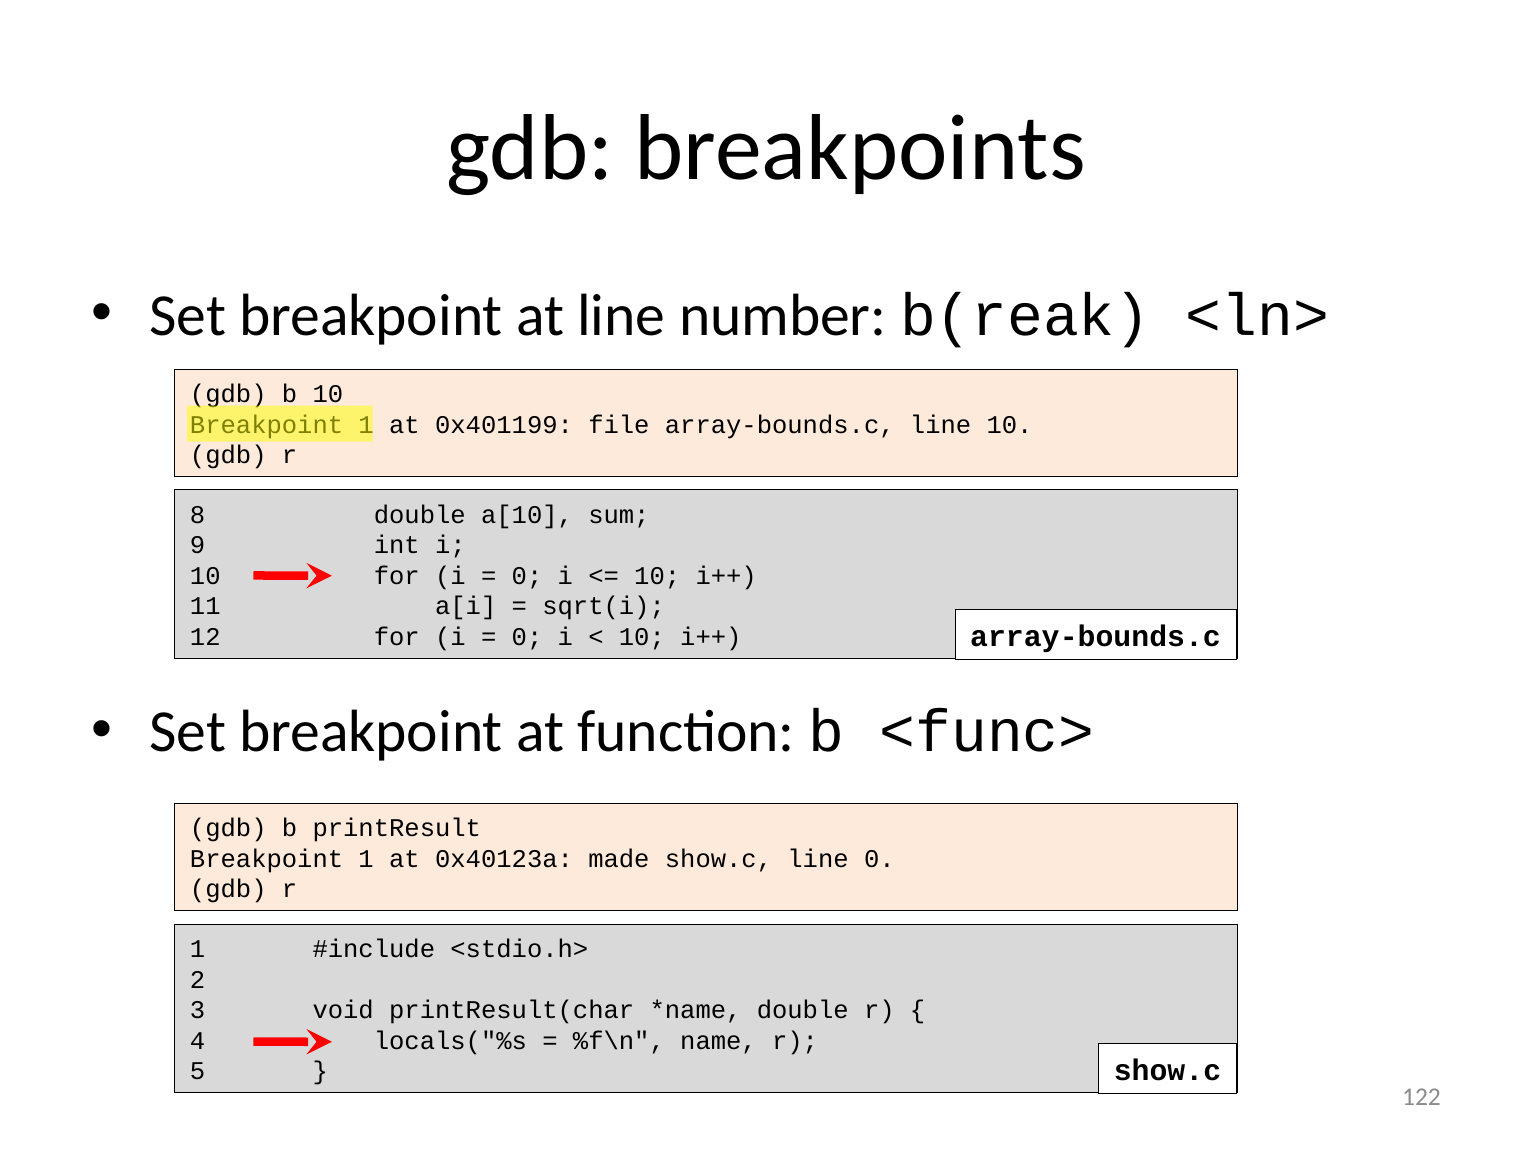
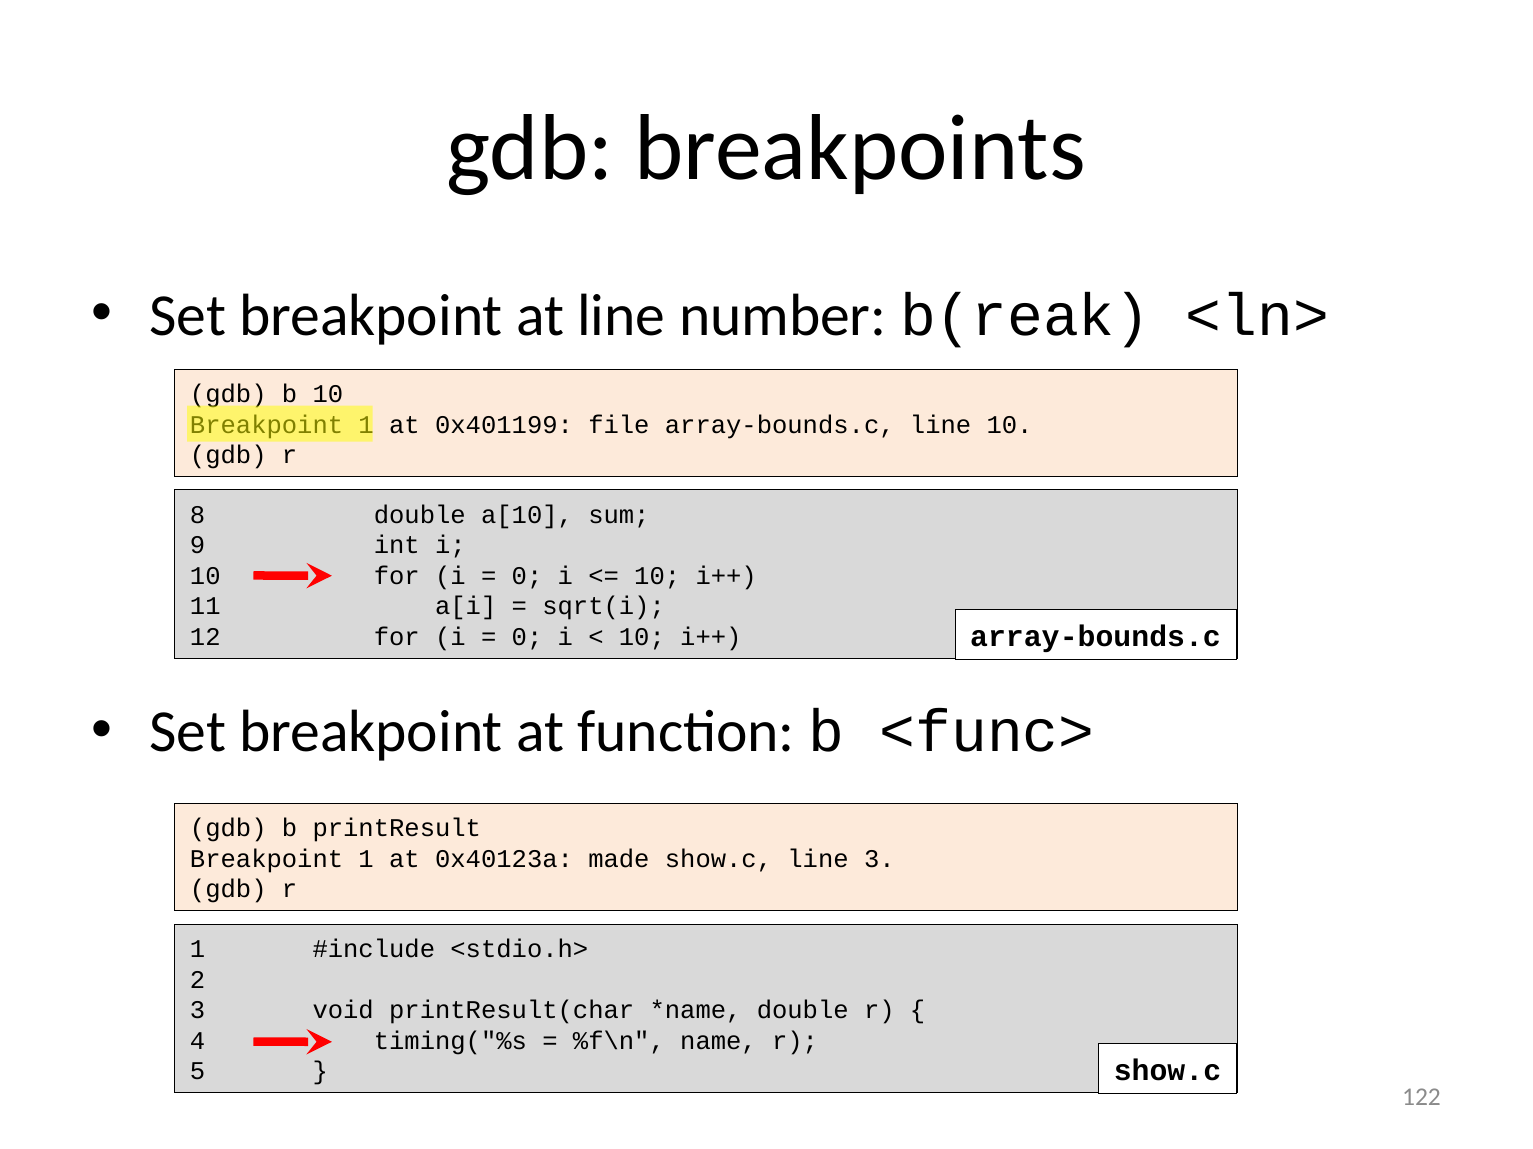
line 0: 0 -> 3 (879, 859)
locals("%s: locals("%s -> timing("%s (450, 1042)
